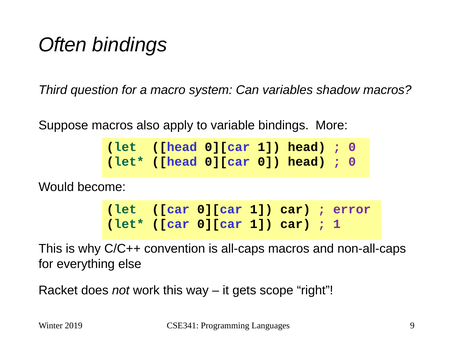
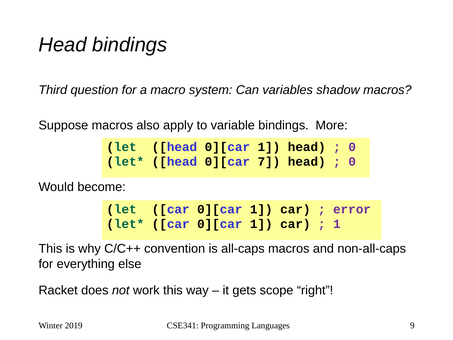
Often: Often -> Head (63, 45)
0][car 0: 0 -> 7 (269, 162)
